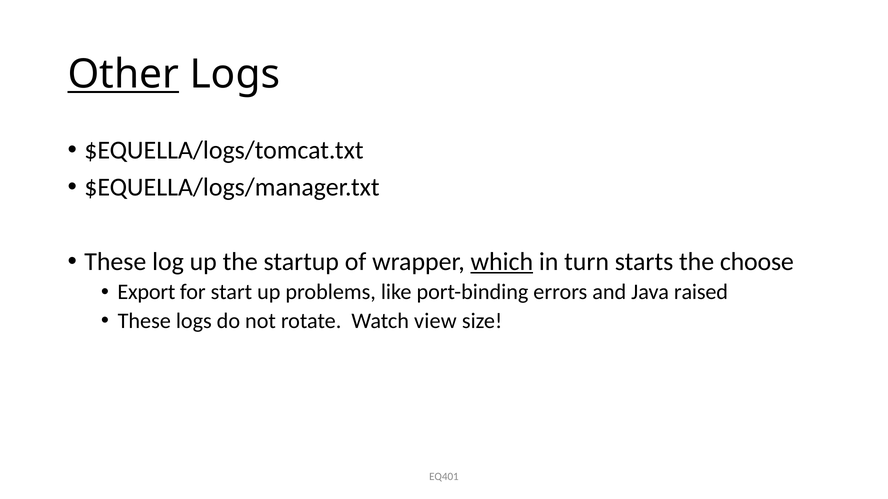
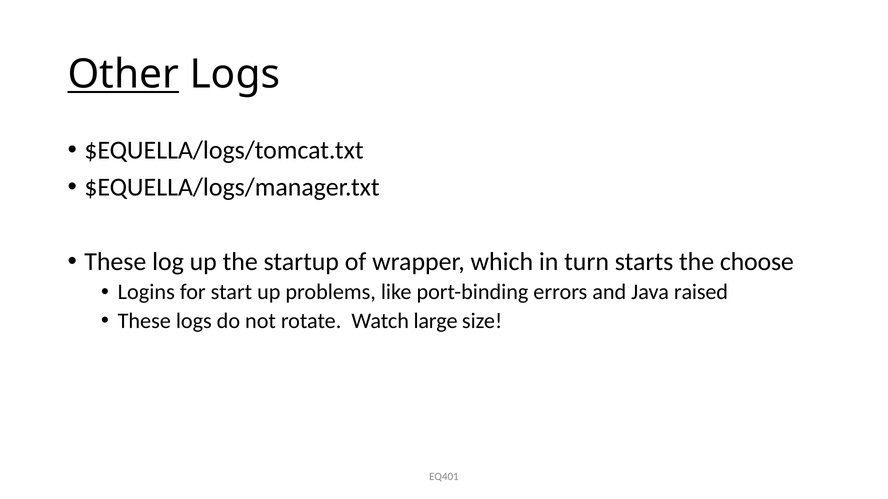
which underline: present -> none (502, 262)
Export: Export -> Logins (146, 292)
view: view -> large (436, 321)
